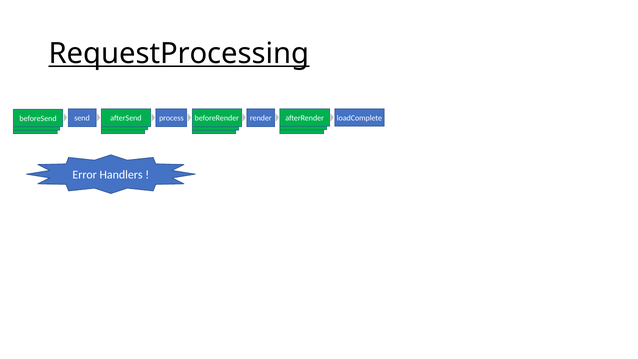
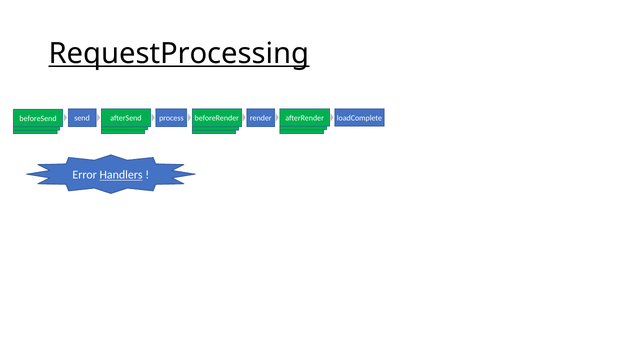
Handlers underline: none -> present (121, 175)
